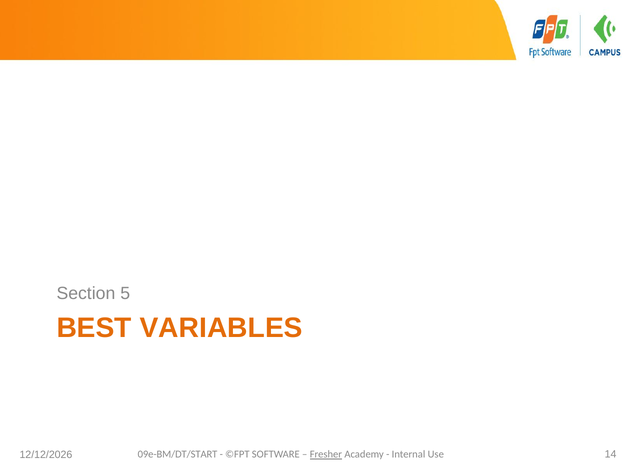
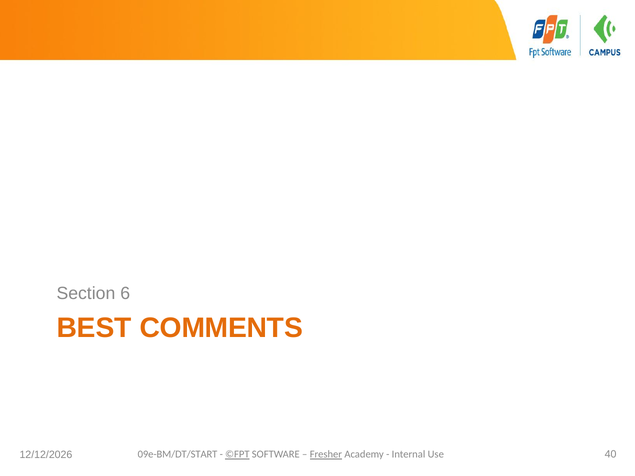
5: 5 -> 6 (125, 293)
VARIABLES: VARIABLES -> COMMENTS (221, 328)
©FPT underline: none -> present (237, 455)
14: 14 -> 40 (611, 454)
